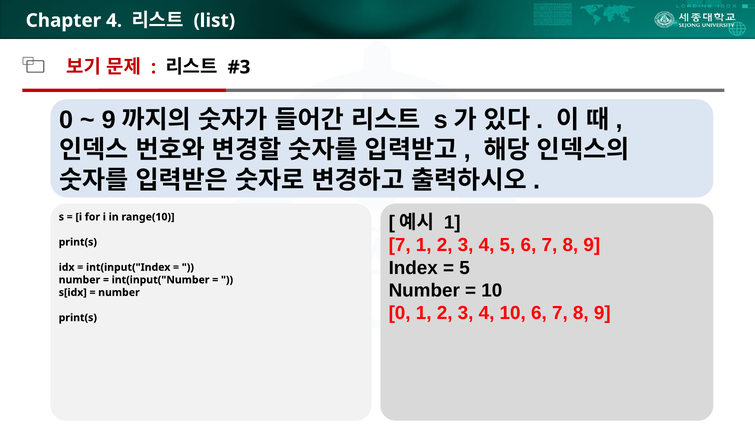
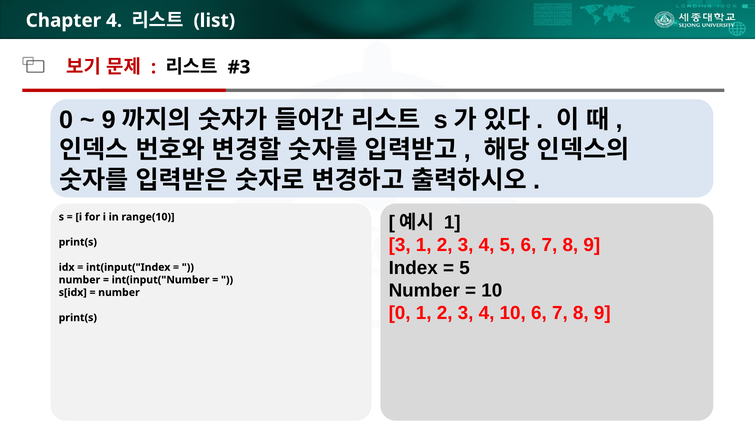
7: 7 -> 3 (400, 245)
